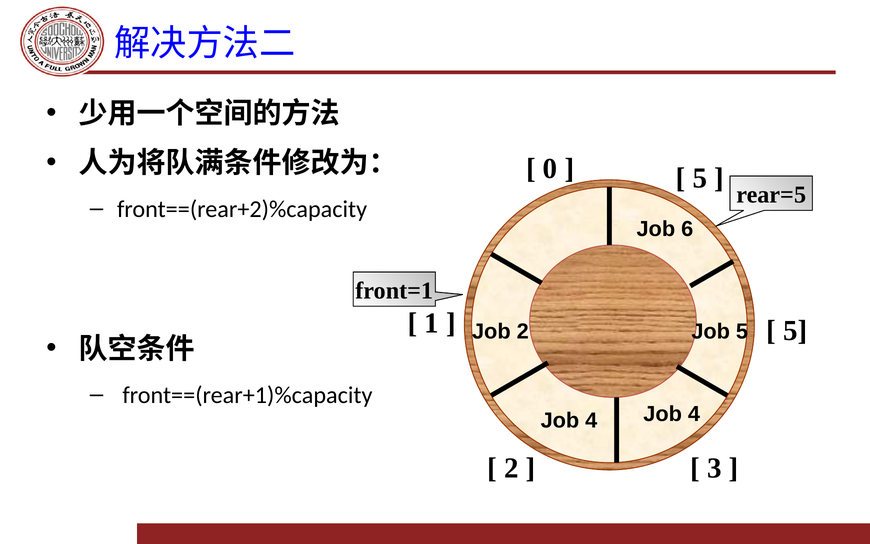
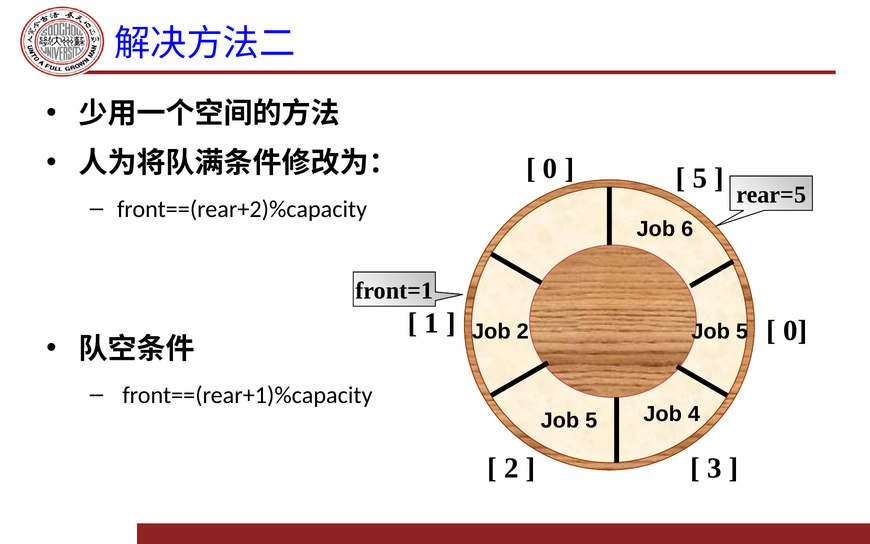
5: 5 -> 0 (795, 330)
4: 4 -> 5 (591, 421)
